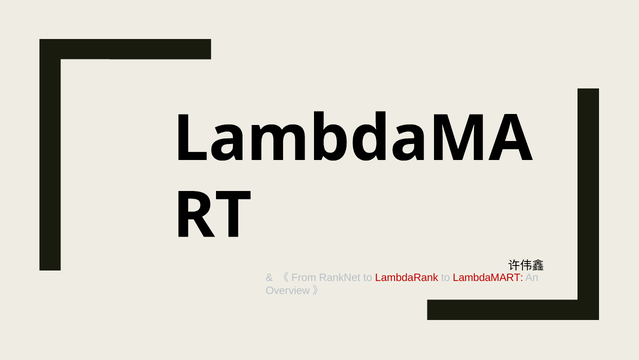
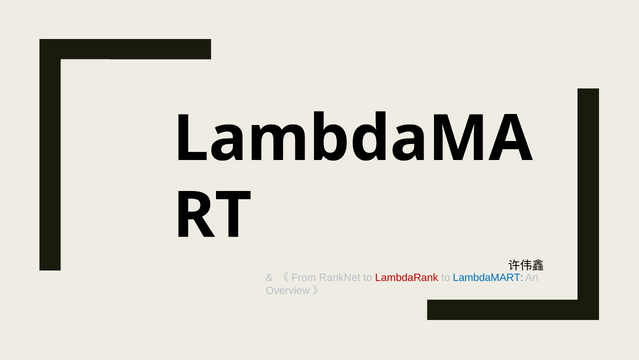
LambdaMART colour: red -> blue (488, 277)
